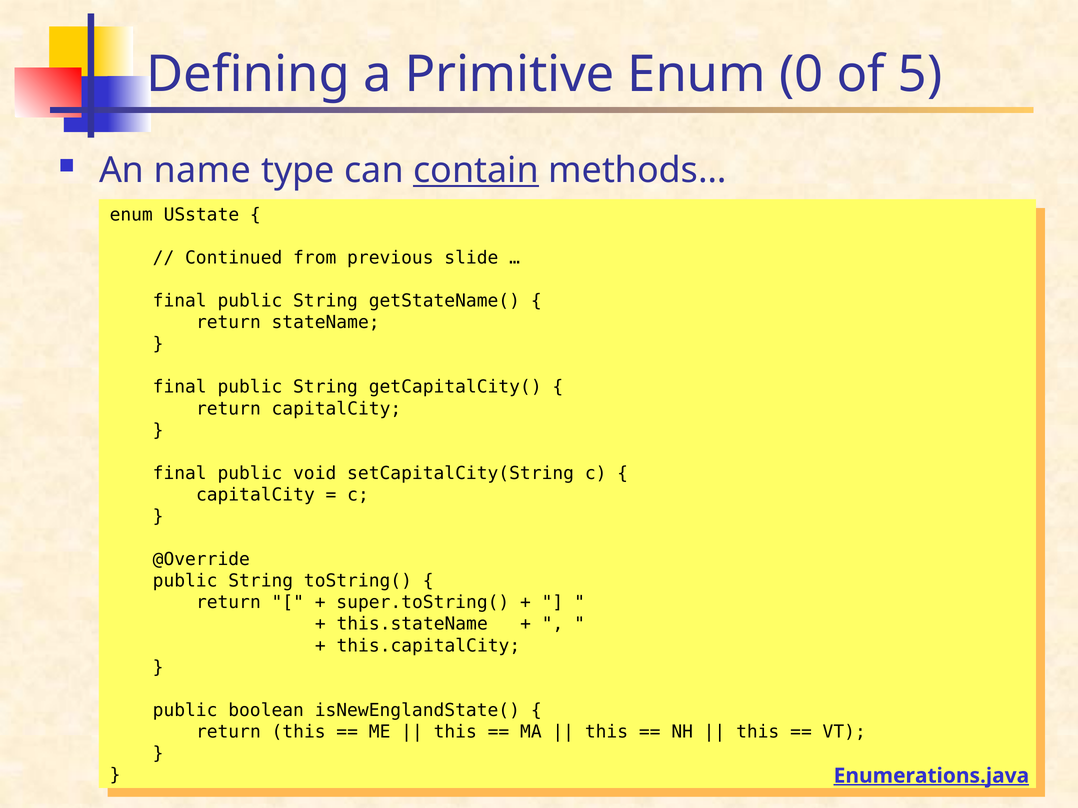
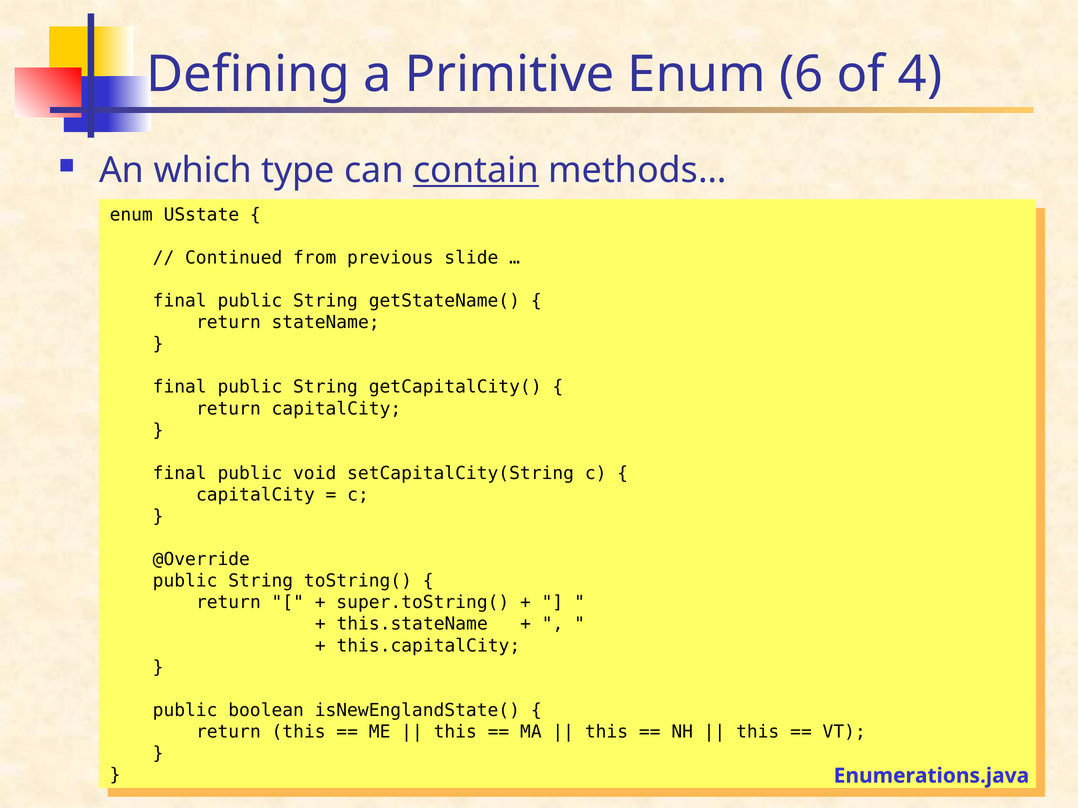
0: 0 -> 6 (801, 75)
5: 5 -> 4 (920, 75)
name: name -> which (203, 171)
Enumerations.java underline: present -> none (931, 776)
